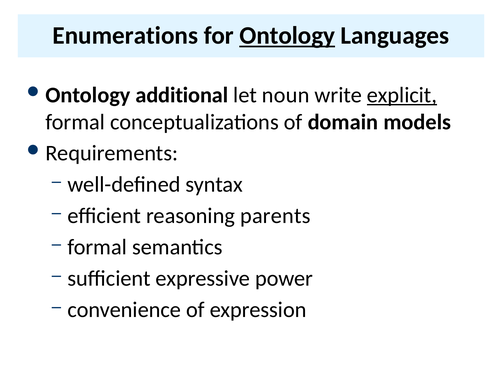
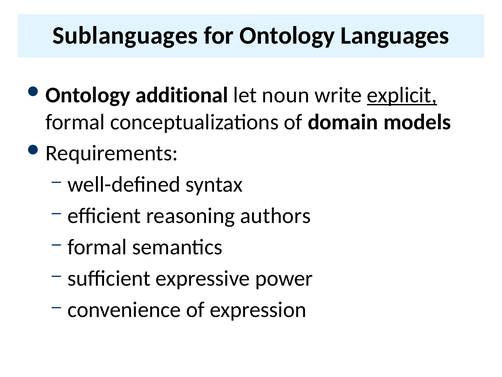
Enumerations: Enumerations -> Sublanguages (125, 36)
Ontology underline: present -> none (287, 36)
parents: parents -> authors (275, 216)
